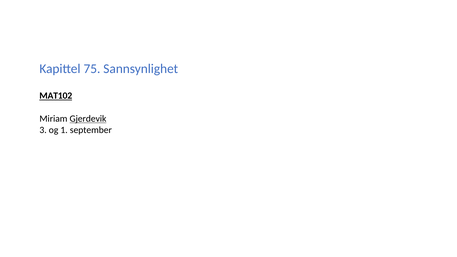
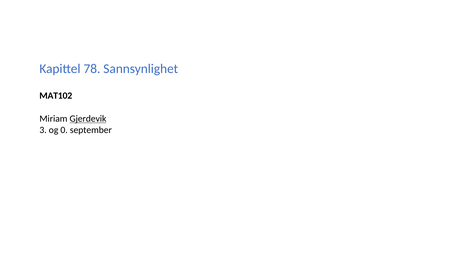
75: 75 -> 78 (92, 69)
MAT102 underline: present -> none (56, 96)
1: 1 -> 0 (64, 130)
